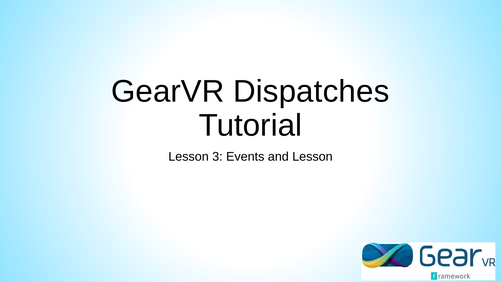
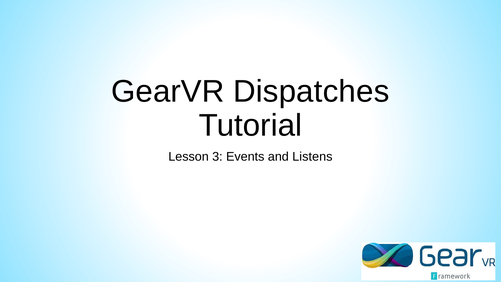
and Lesson: Lesson -> Listens (312, 157)
